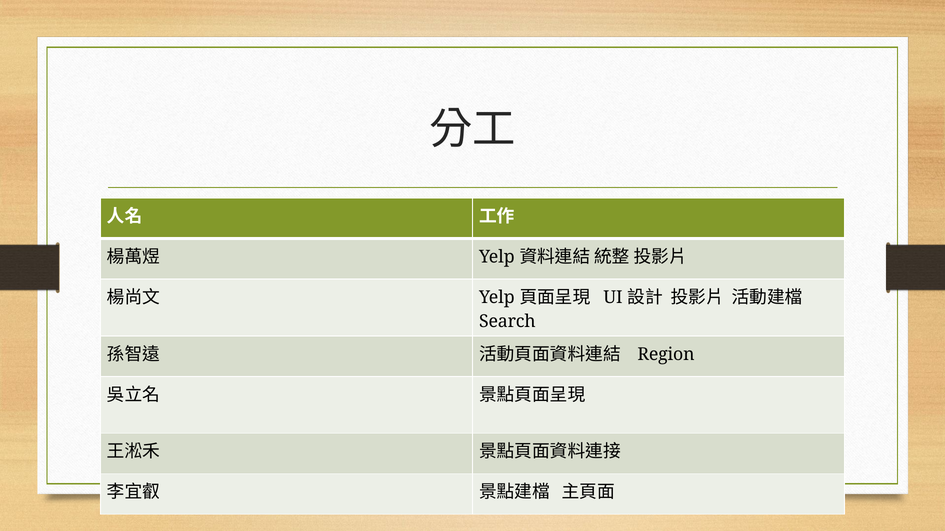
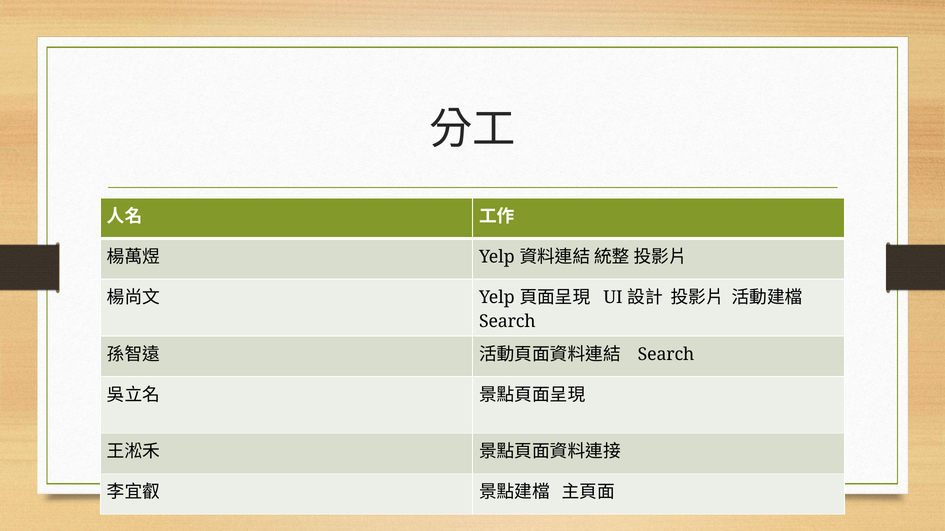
Region: Region -> Search (666, 355)
